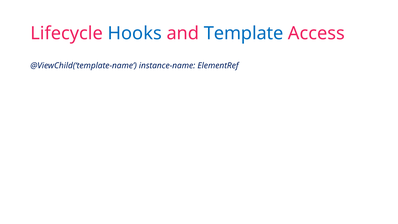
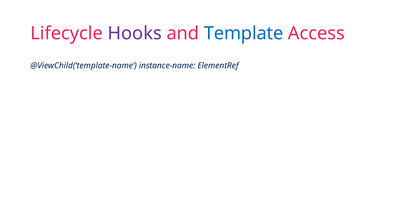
Hooks colour: blue -> purple (135, 33)
